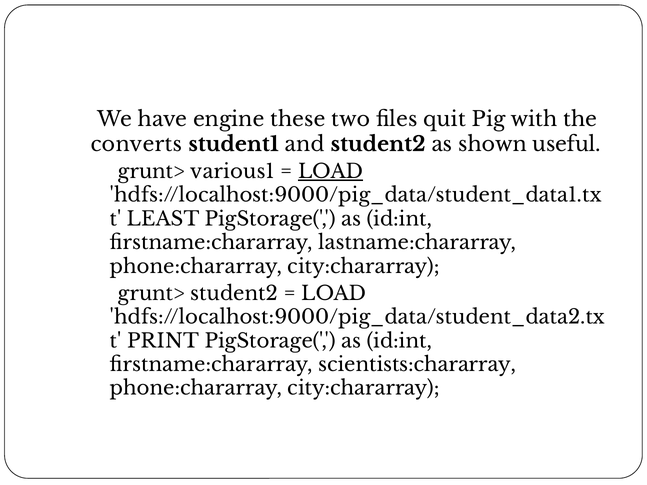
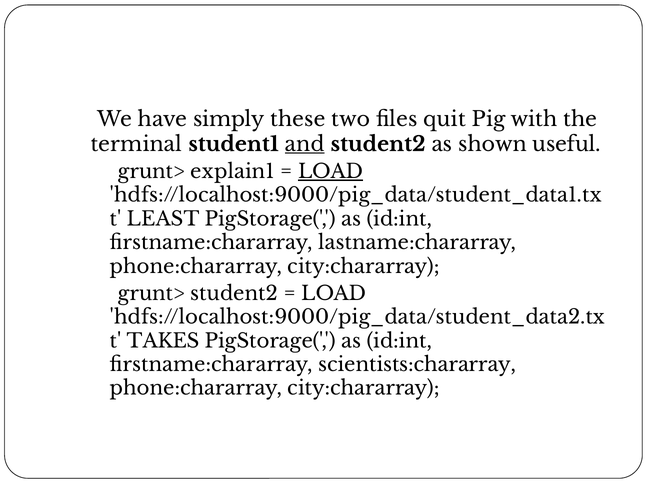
engine: engine -> simply (229, 120)
converts: converts -> terminal (136, 144)
and underline: none -> present (305, 144)
various1: various1 -> explain1 (232, 172)
PRINT: PRINT -> TAKES (163, 341)
